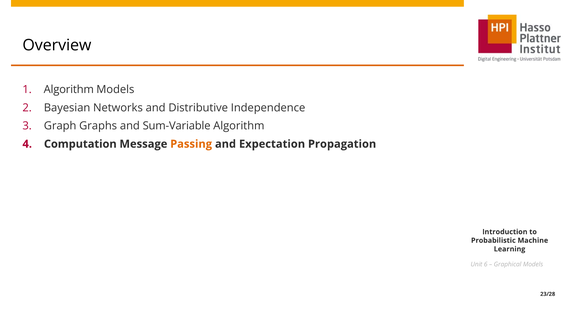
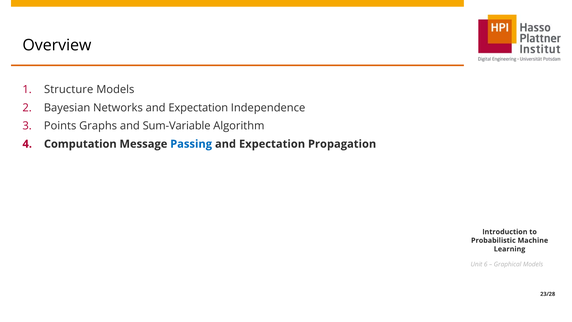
Algorithm: Algorithm -> Structure (69, 90)
Networks and Distributive: Distributive -> Expectation (198, 108)
Graph: Graph -> Points (60, 126)
Passing colour: orange -> blue (191, 144)
